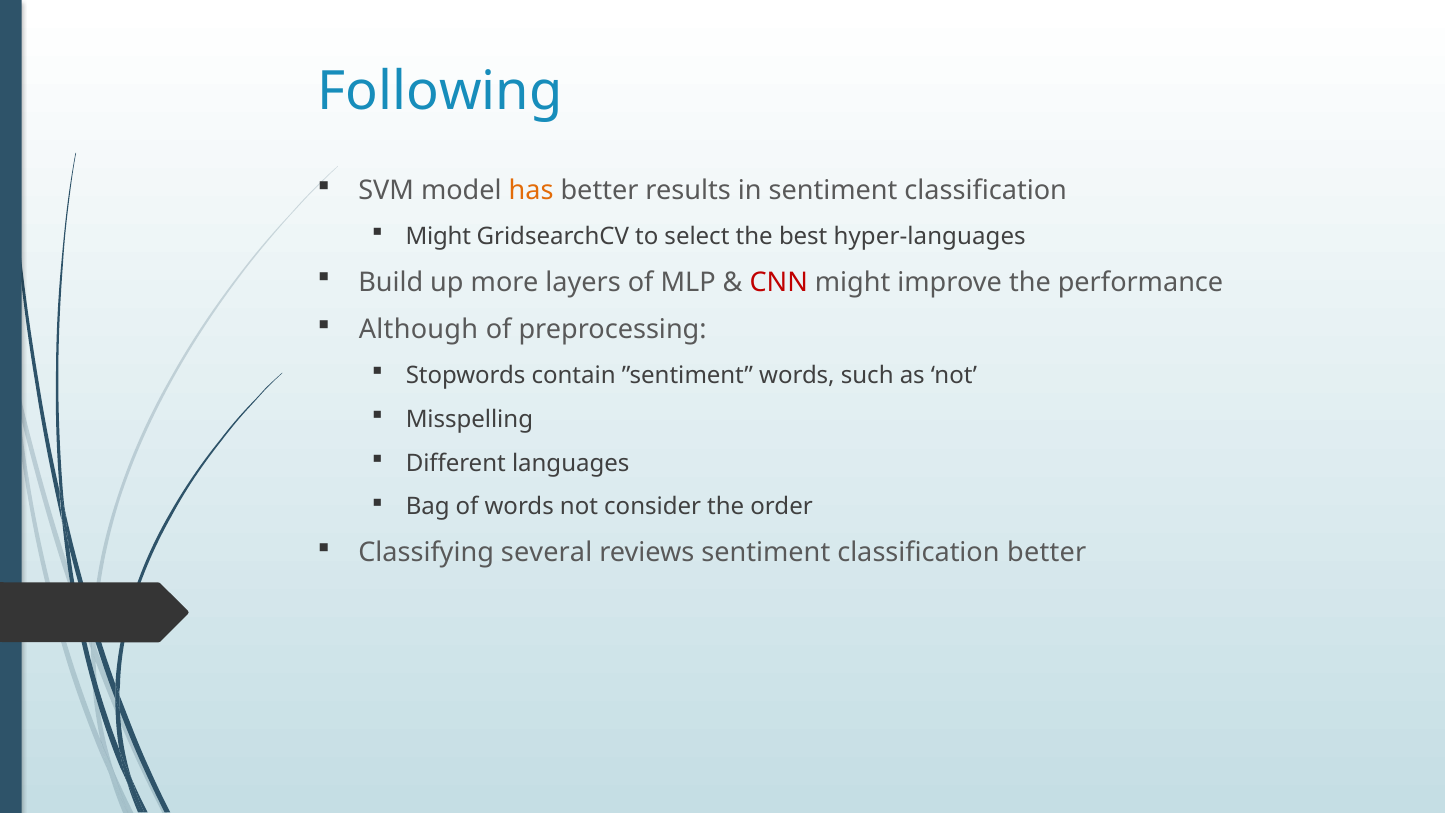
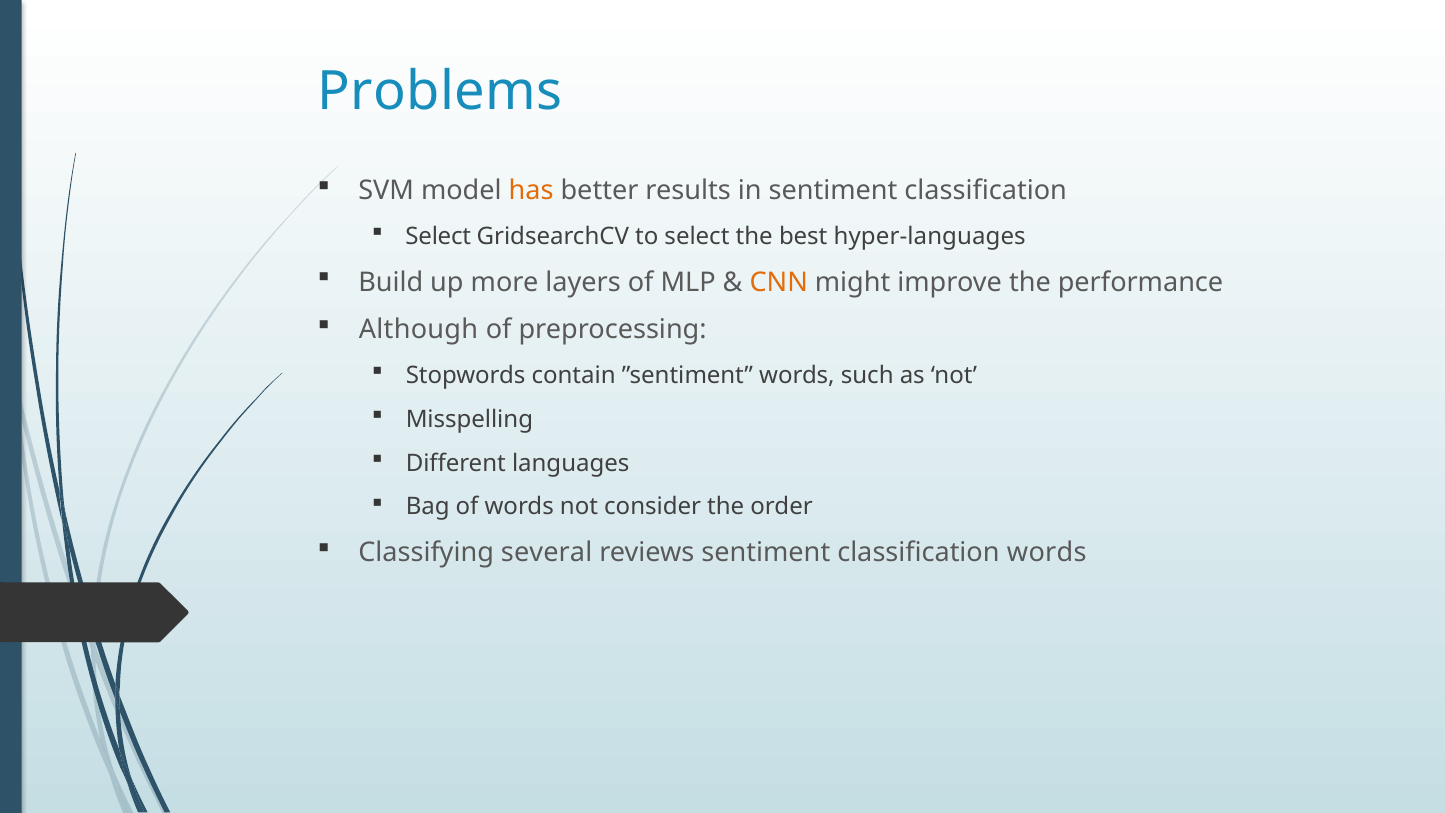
Following: Following -> Problems (440, 91)
Might: Might -> Select (438, 236)
CNN colour: red -> orange (779, 282)
classification better: better -> words (1047, 553)
